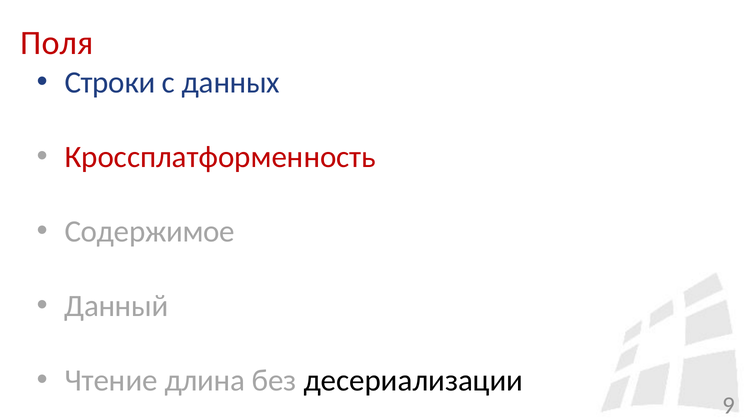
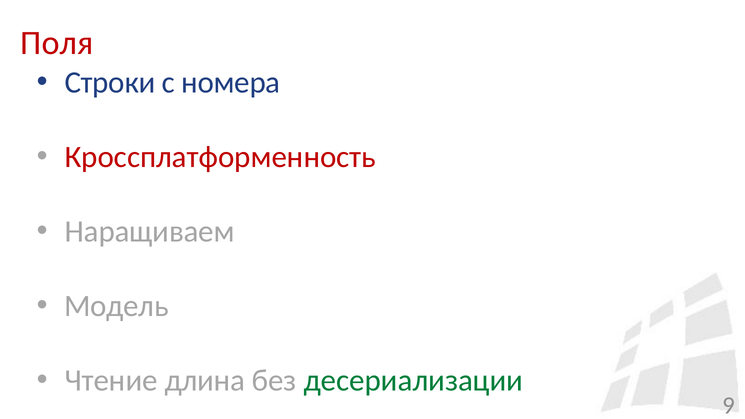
данных: данных -> номера (231, 83)
Содержимое: Содержимое -> Наращиваем (150, 232)
Данный: Данный -> Модель (116, 306)
десериализации colour: black -> green (413, 381)
